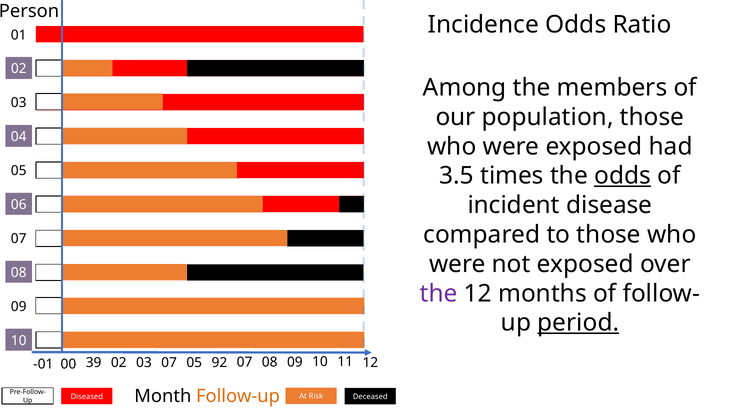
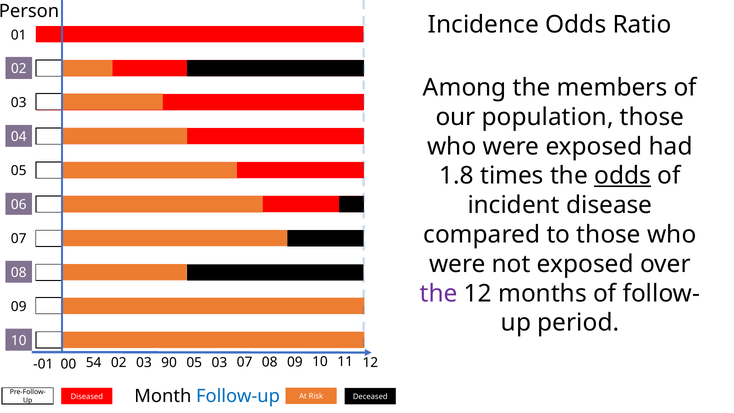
3.5: 3.5 -> 1.8 (457, 176)
period underline: present -> none (578, 323)
39: 39 -> 54 (94, 363)
03 07: 07 -> 90 (169, 363)
05 92: 92 -> 03 (219, 362)
Follow-up colour: orange -> blue (238, 396)
